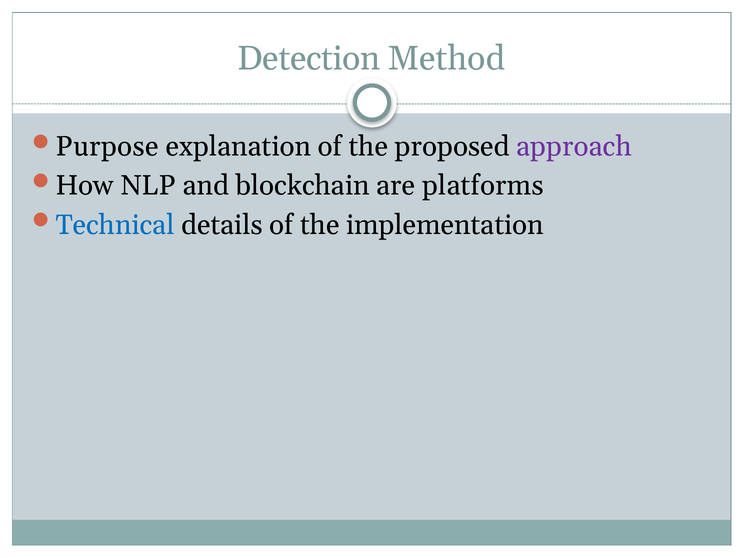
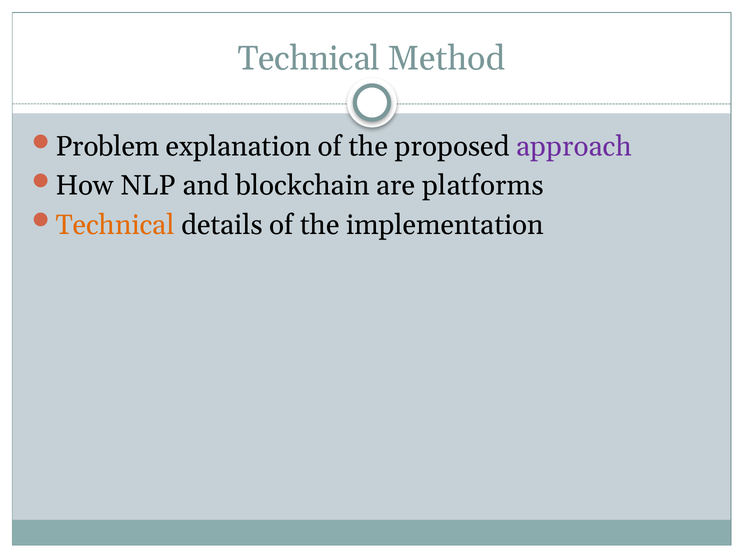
Detection: Detection -> Technical (309, 59)
Purpose: Purpose -> Problem (107, 147)
Technical colour: blue -> orange (115, 225)
